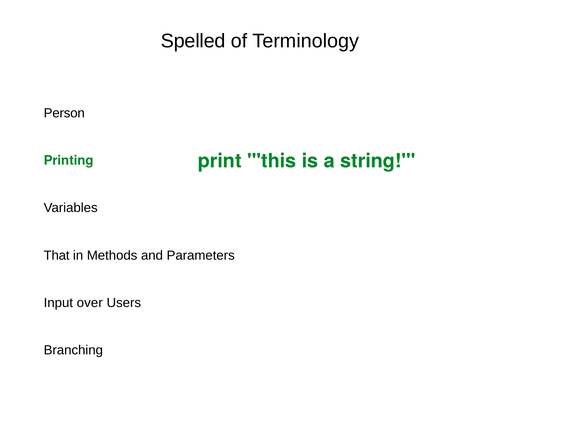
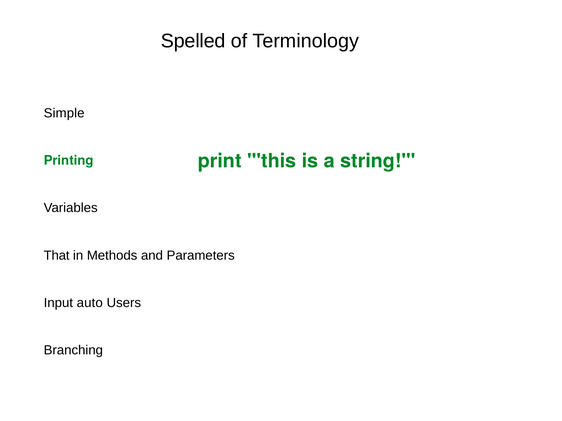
Person: Person -> Simple (64, 113)
over: over -> auto (90, 303)
